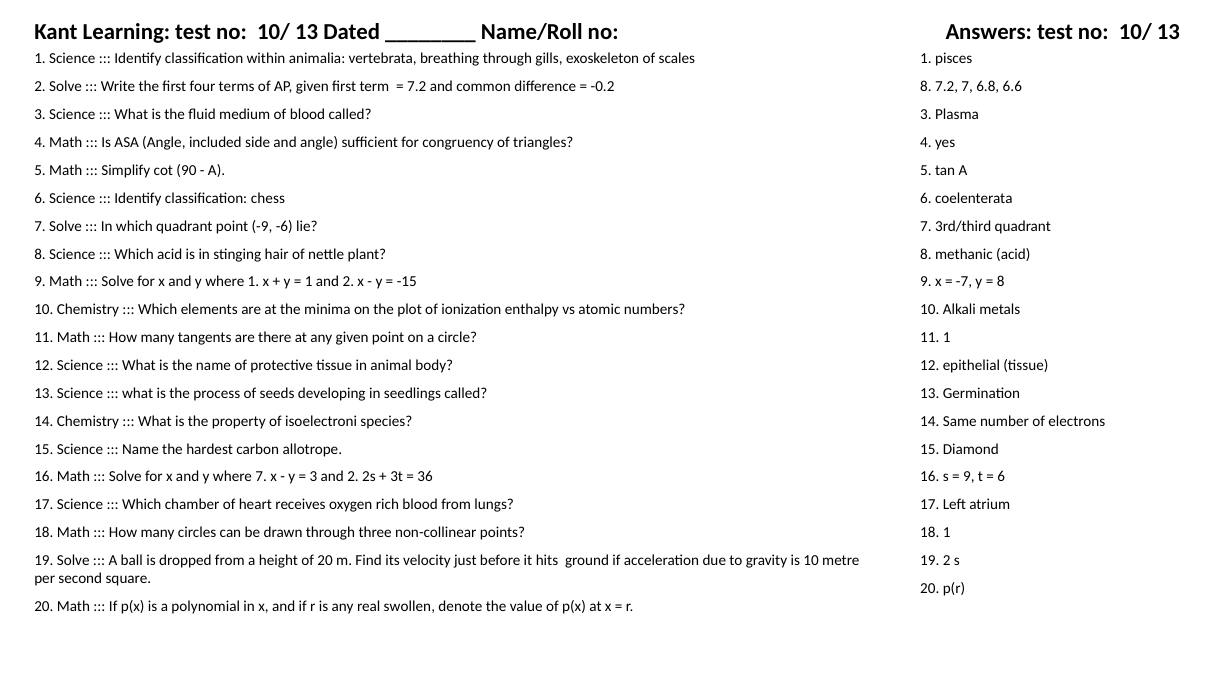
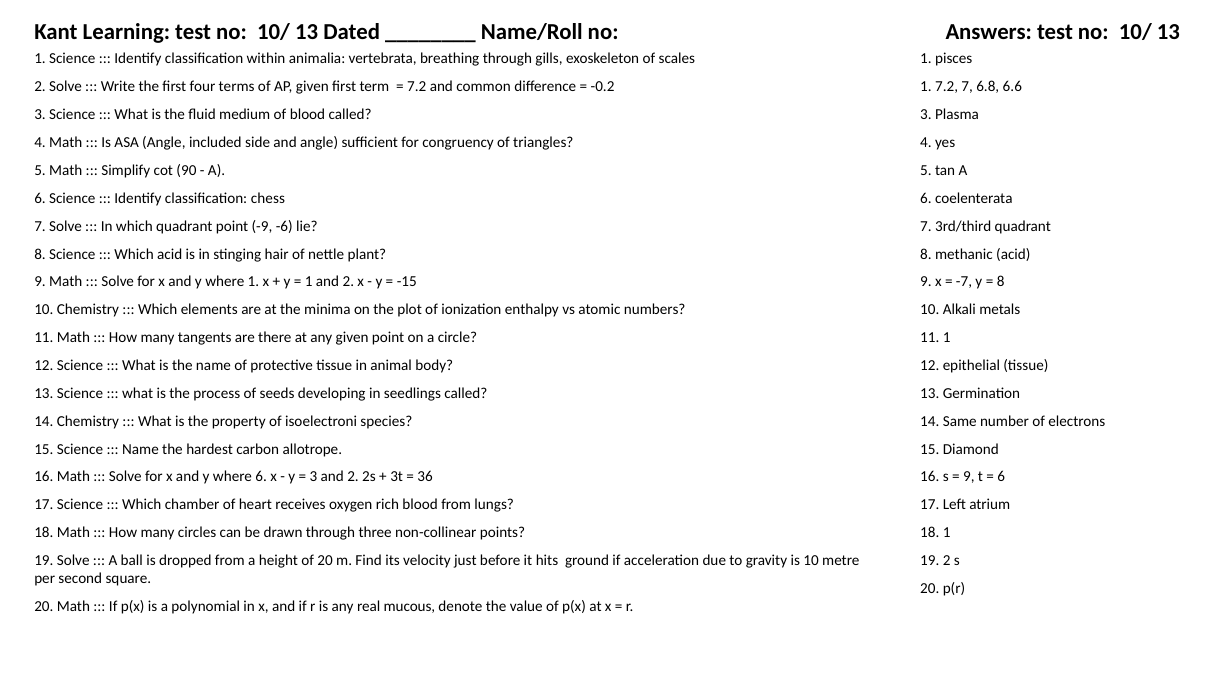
-0.2 8: 8 -> 1 (926, 87)
where 7: 7 -> 6 (261, 477)
swollen: swollen -> mucous (409, 606)
